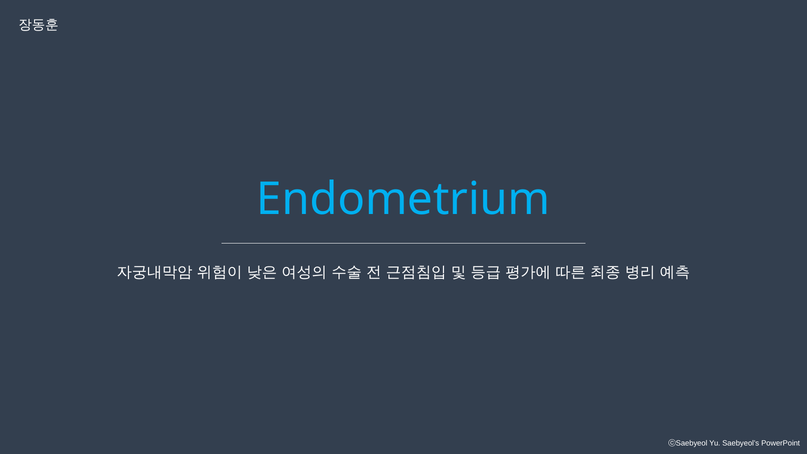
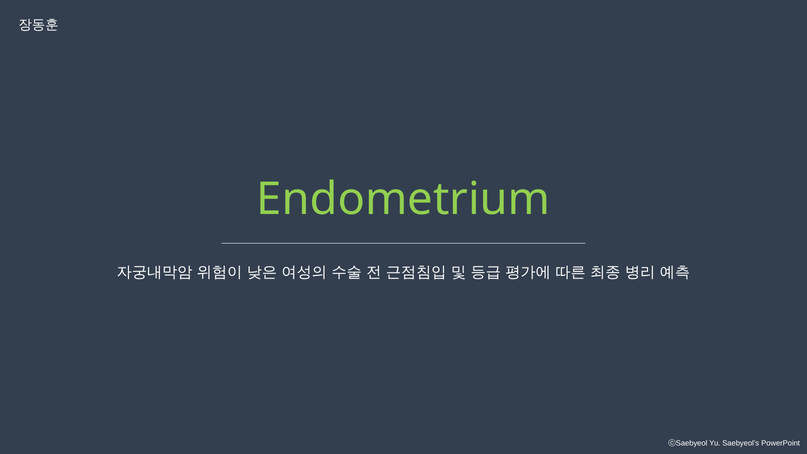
Endometrium colour: light blue -> light green (403, 199)
